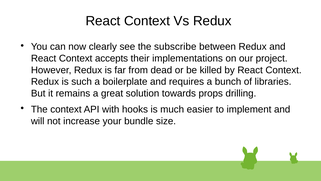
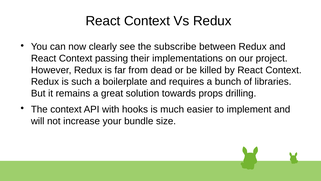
accepts: accepts -> passing (112, 58)
